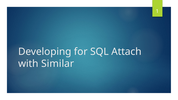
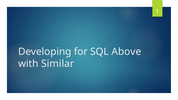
Attach: Attach -> Above (126, 52)
